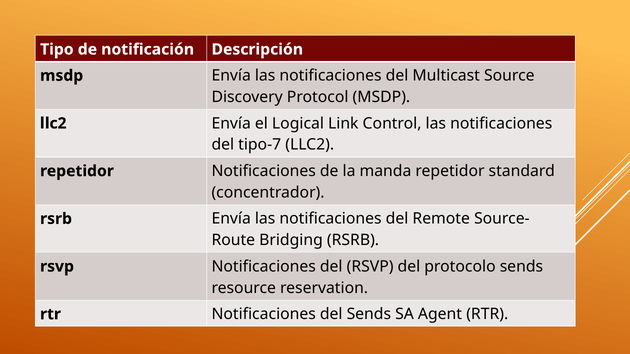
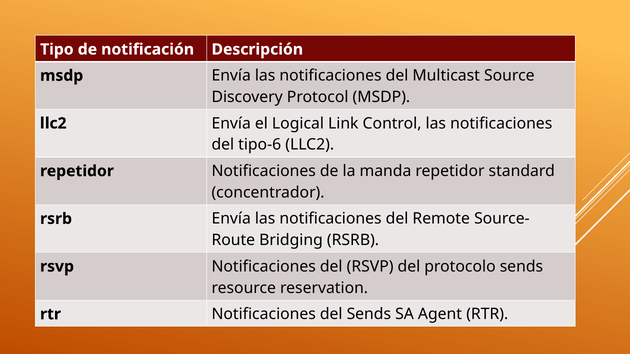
tipo-7: tipo-7 -> tipo-6 (260, 145)
